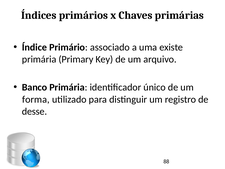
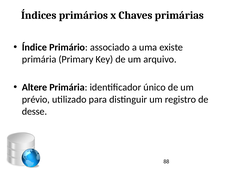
Banco: Banco -> Altere (35, 87)
forma: forma -> prévio (36, 99)
